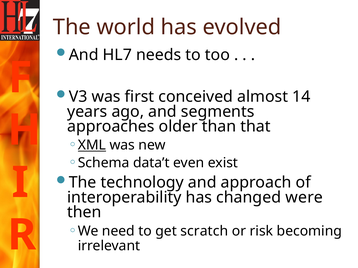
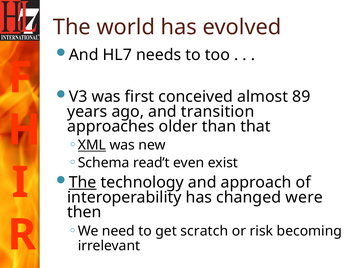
14: 14 -> 89 (301, 97)
segments: segments -> transition (218, 112)
data’t: data’t -> read’t (151, 163)
The underline: none -> present (83, 183)
